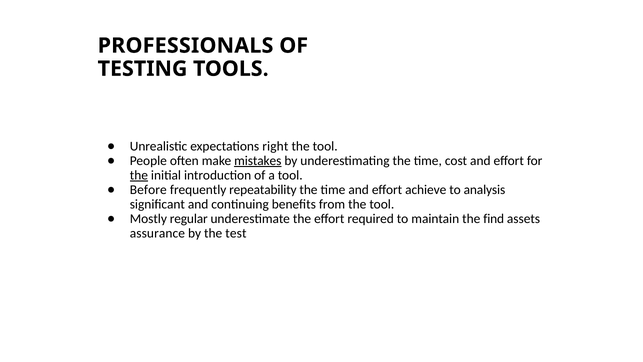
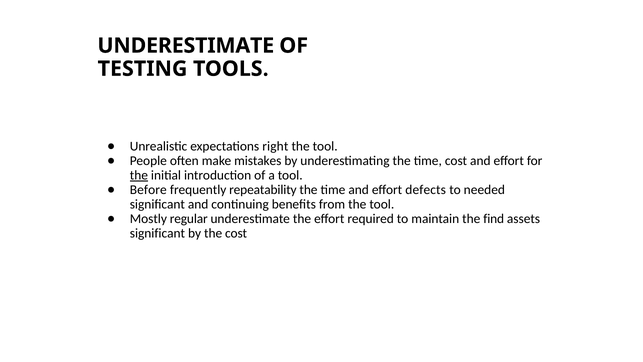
PROFESSIONALS: PROFESSIONALS -> UNDERESTIMATE (186, 46)
mistakes underline: present -> none (258, 161)
achieve: achieve -> defects (426, 190)
analysis: analysis -> needed (484, 190)
assurance: assurance -> significant (157, 233)
the test: test -> cost (236, 233)
